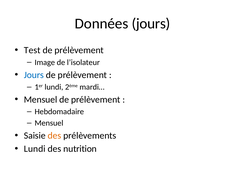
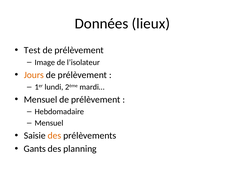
Données jours: jours -> lieux (151, 24)
Jours colour: blue -> orange (34, 75)
Lundi: Lundi -> Gants (35, 149)
nutrition: nutrition -> planning (80, 149)
